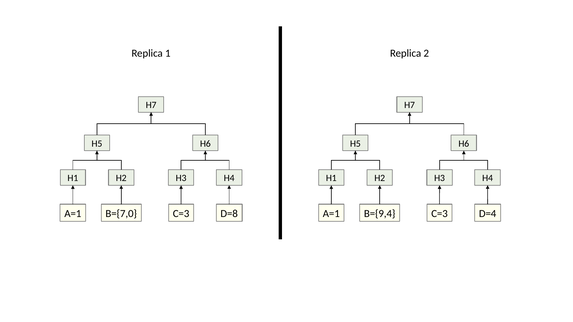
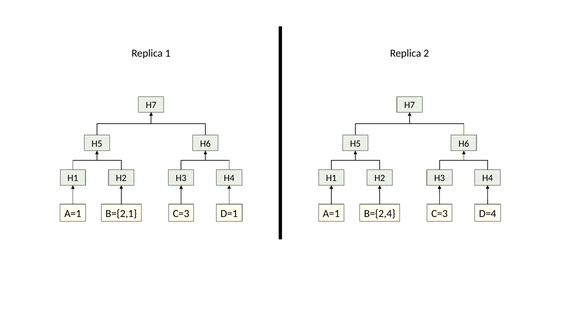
B={7,0: B={7,0 -> B={2,1 (121, 214)
D=8: D=8 -> D=1 (229, 214)
B={9,4: B={9,4 -> B={2,4 (380, 214)
